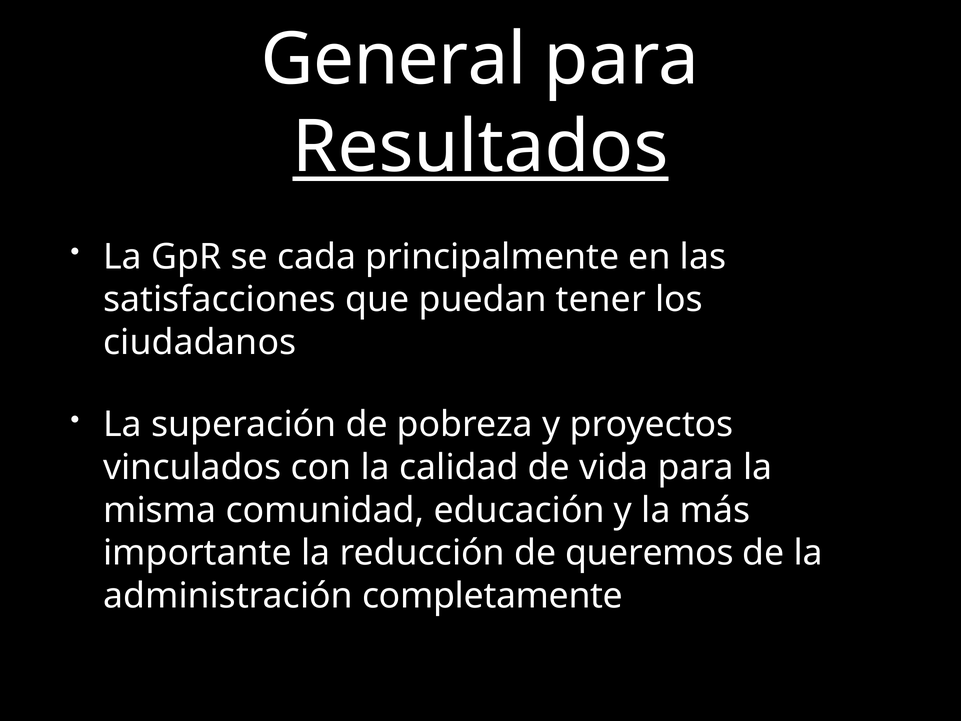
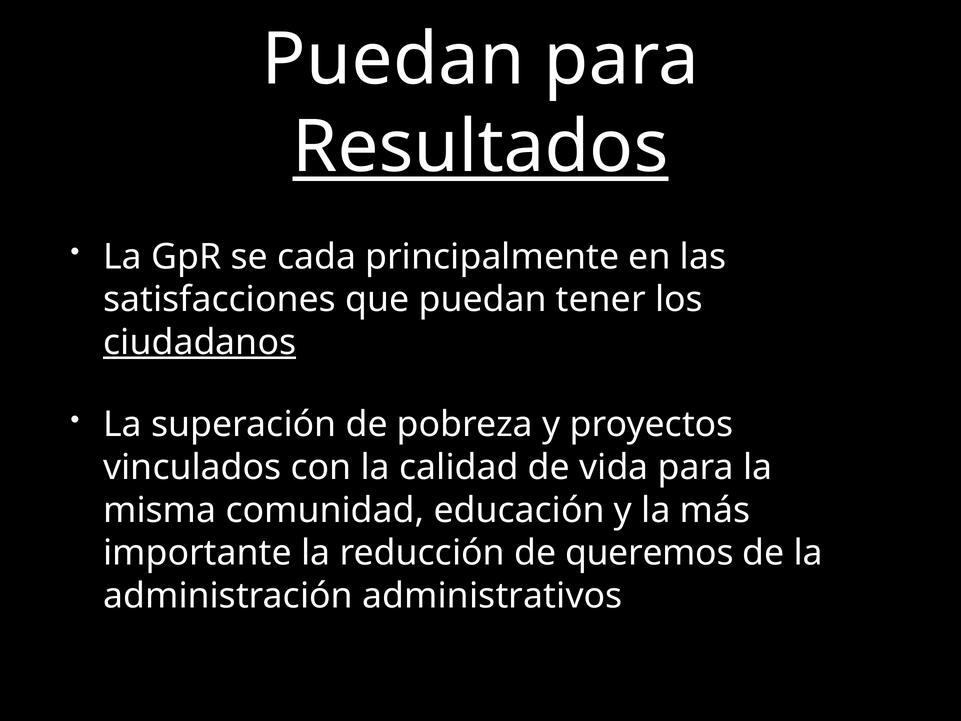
General: General -> Puedan (393, 60)
ciudadanos underline: none -> present (200, 342)
completamente: completamente -> administrativos (492, 596)
